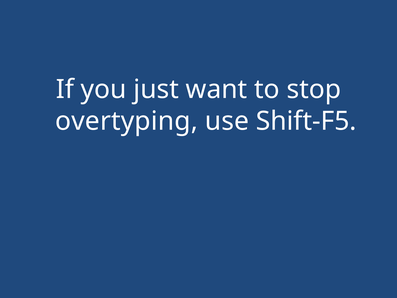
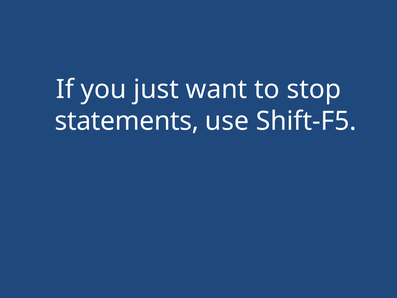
overtyping: overtyping -> statements (127, 121)
